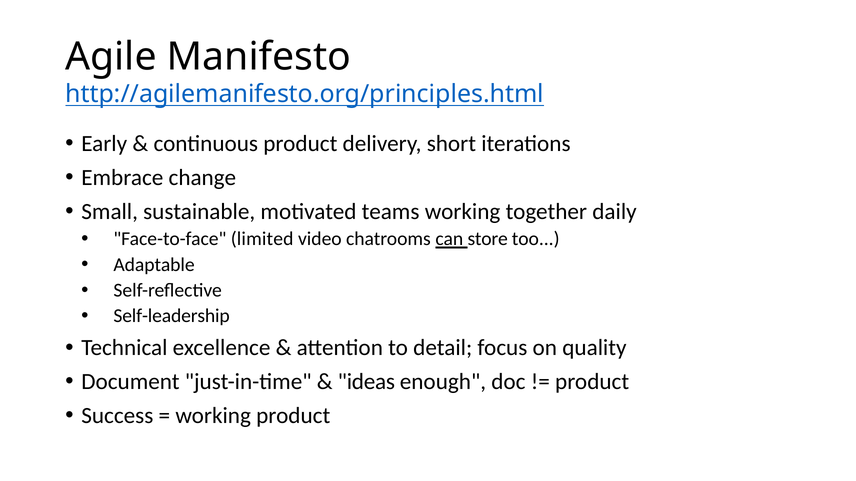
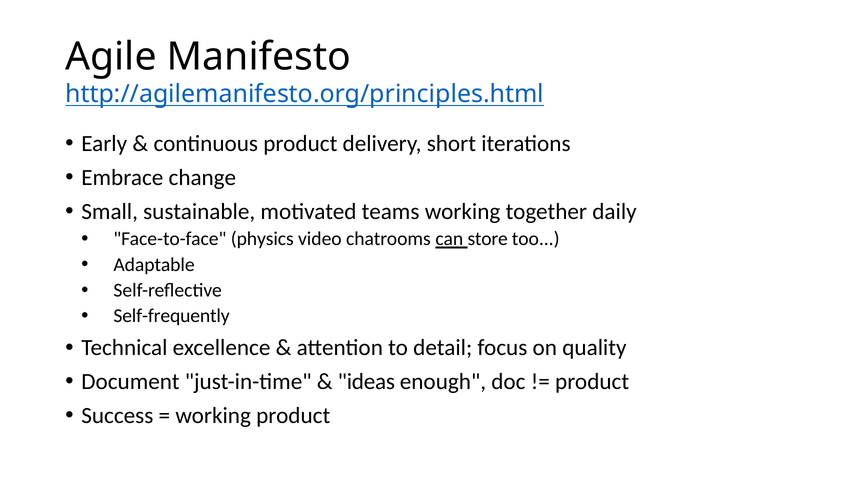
limited: limited -> physics (262, 239)
Self-leadership: Self-leadership -> Self-frequently (172, 316)
